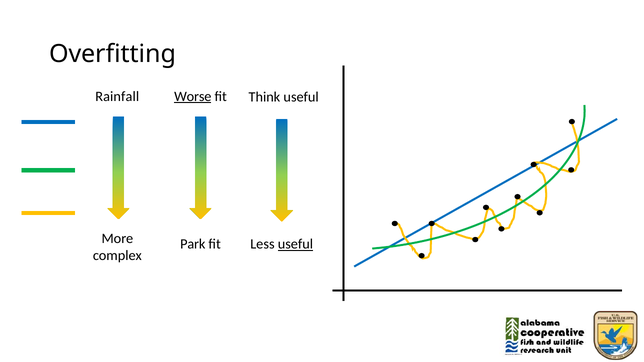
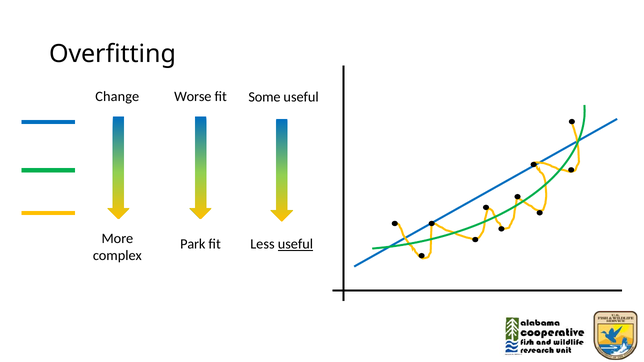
Rainfall: Rainfall -> Change (117, 96)
Worse underline: present -> none (193, 96)
Think: Think -> Some (264, 97)
